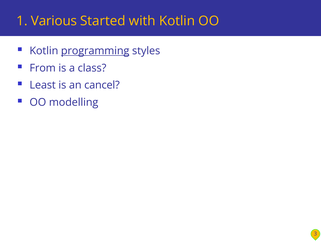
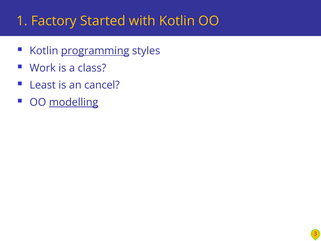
Various: Various -> Factory (54, 21)
From: From -> Work (43, 68)
modelling underline: none -> present (74, 102)
